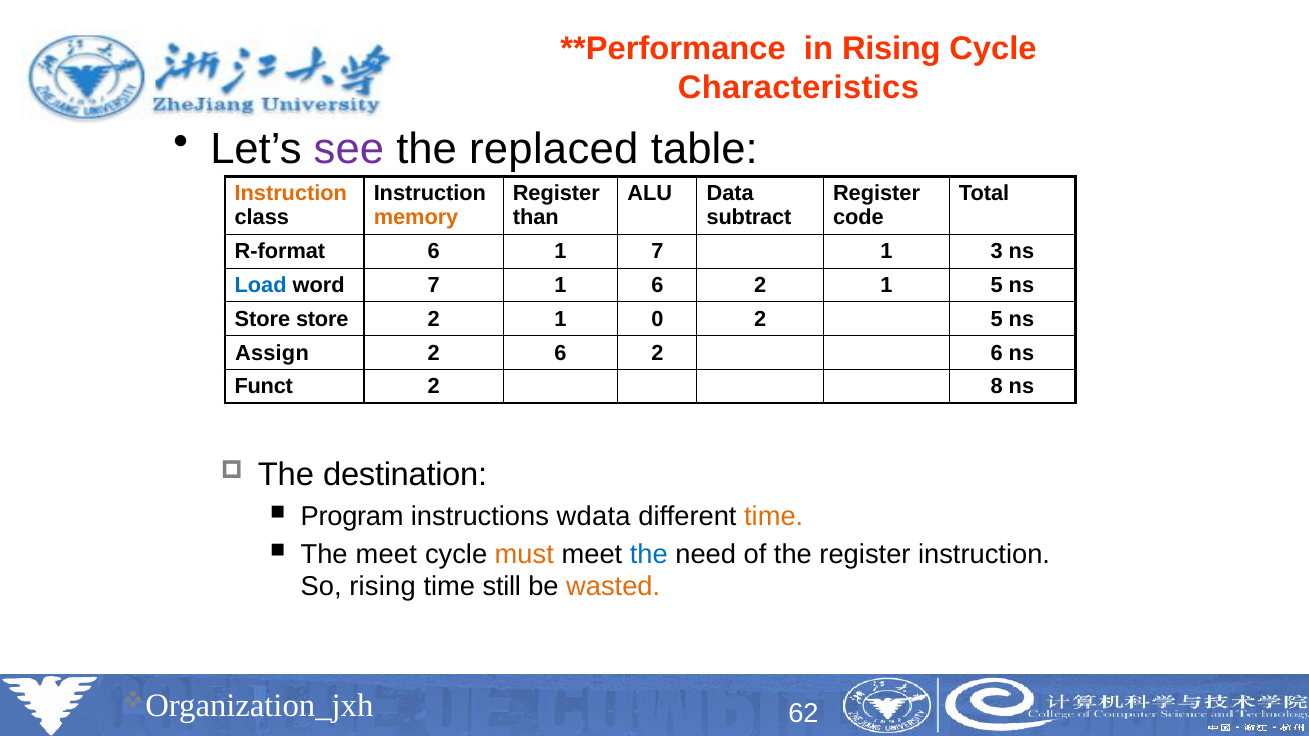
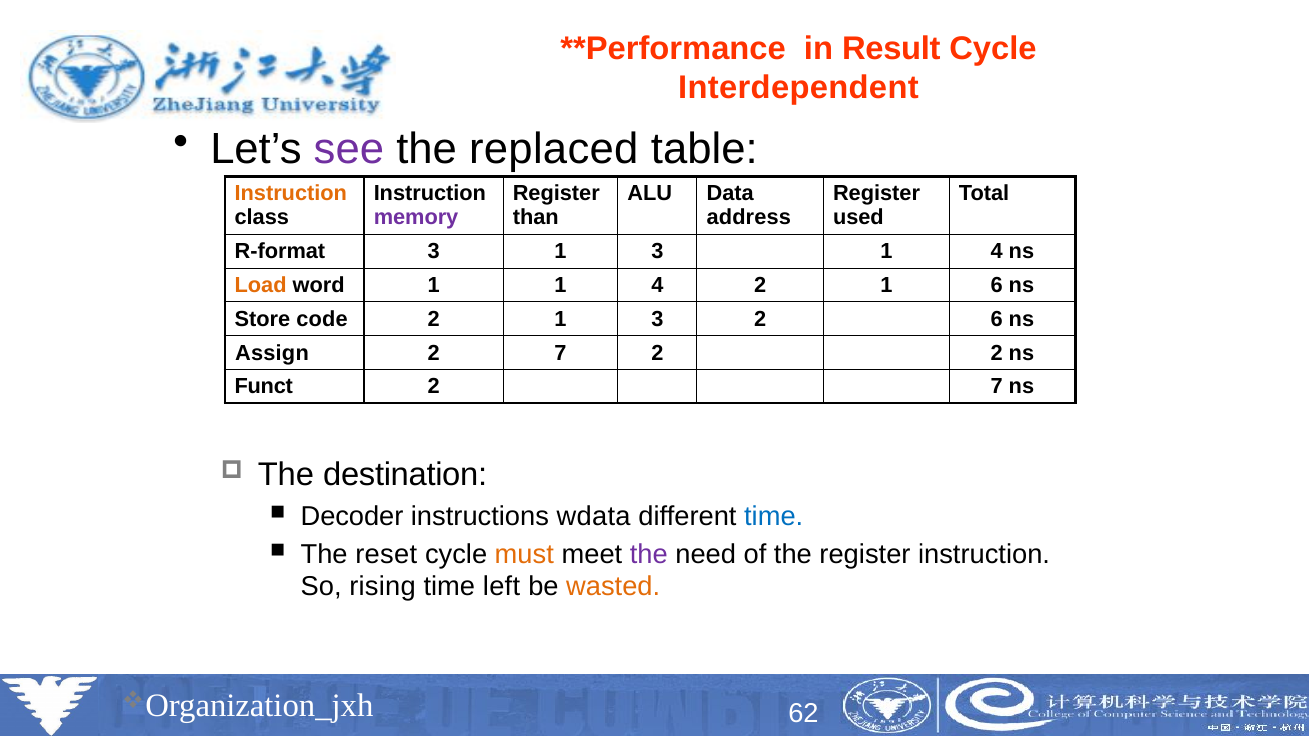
in Rising: Rising -> Result (891, 48)
Characteristics: Characteristics -> Interdependent (798, 88)
memory colour: orange -> purple (416, 218)
subtract: subtract -> address (749, 218)
code: code -> used (858, 218)
R-format 6: 6 -> 3 (434, 252)
7: 7 -> 3 (657, 252)
3: 3 -> 4 (997, 252)
Load colour: blue -> orange (261, 285)
word 7: 7 -> 1 (434, 285)
6: 6 -> 4 (657, 285)
1 5: 5 -> 6 (997, 285)
Store store: store -> code (322, 319)
2 1 0: 0 -> 3 (657, 319)
2 5: 5 -> 6 (997, 319)
6: 6 -> 7 (560, 353)
6: 6 -> 2 (997, 353)
8: 8 -> 7 (997, 387)
Program: Program -> Decoder (352, 516)
time colour: orange -> blue (774, 516)
The meet: meet -> reset (386, 554)
the colour: blue -> purple (649, 554)
still: still -> left (502, 587)
